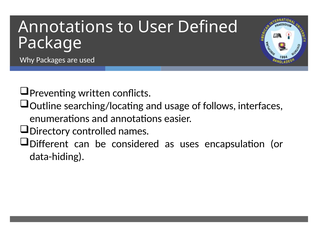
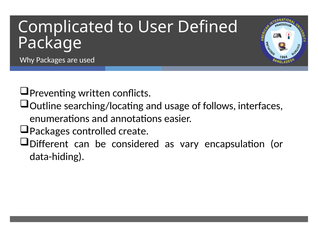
Annotations: Annotations -> Complicated (66, 27)
Directory: Directory -> Packages (50, 132)
names: names -> create (134, 132)
uses: uses -> vary (189, 144)
